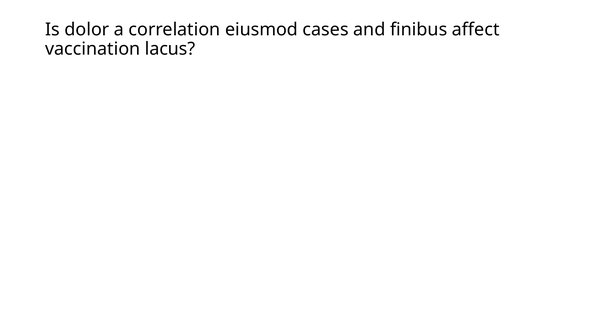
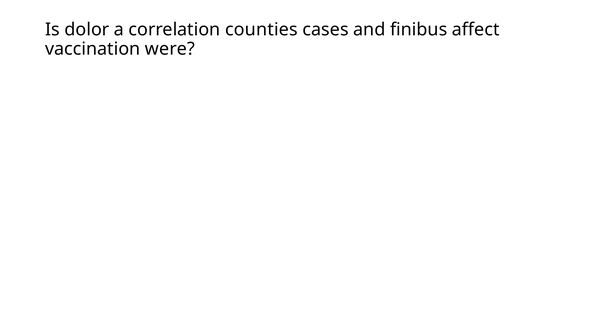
eiusmod: eiusmod -> counties (261, 30)
lacus: lacus -> were (170, 49)
